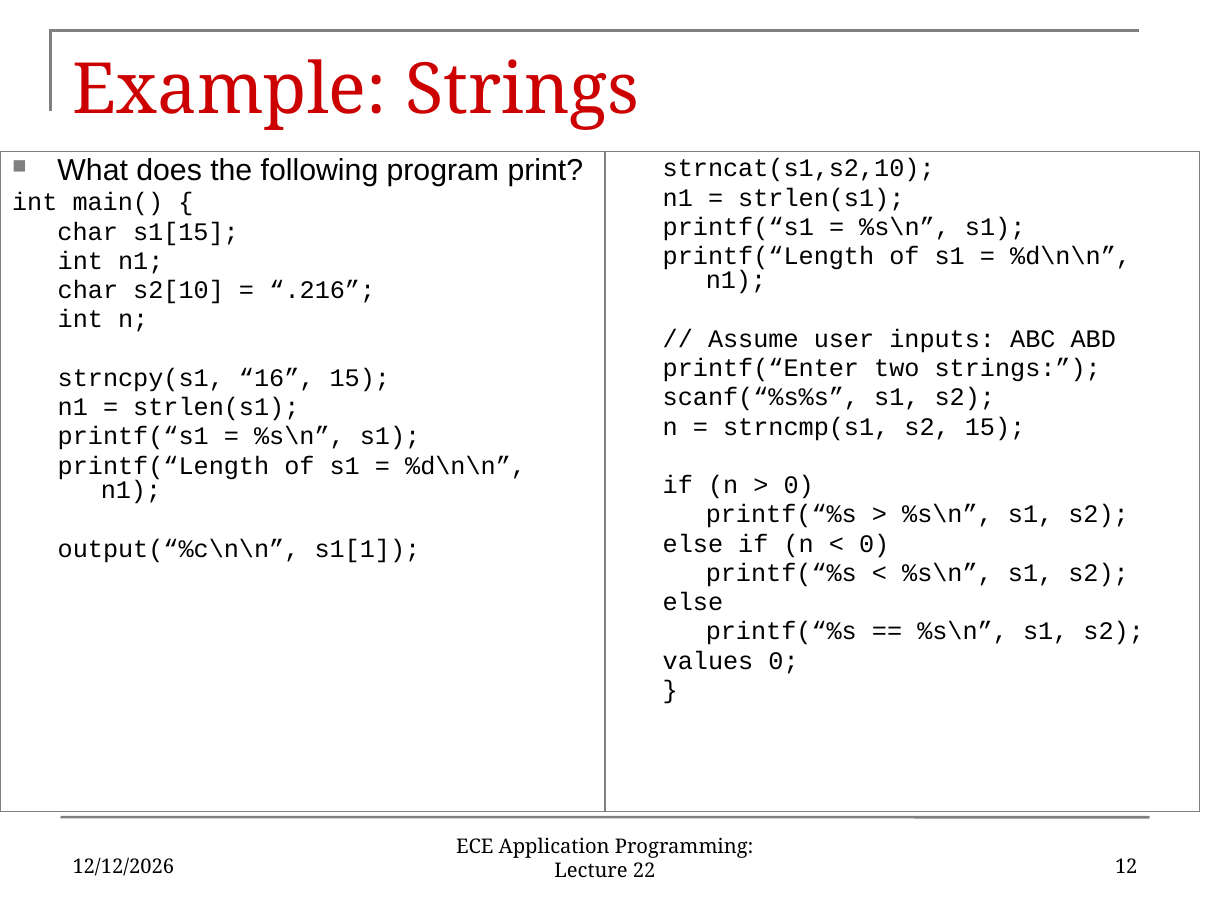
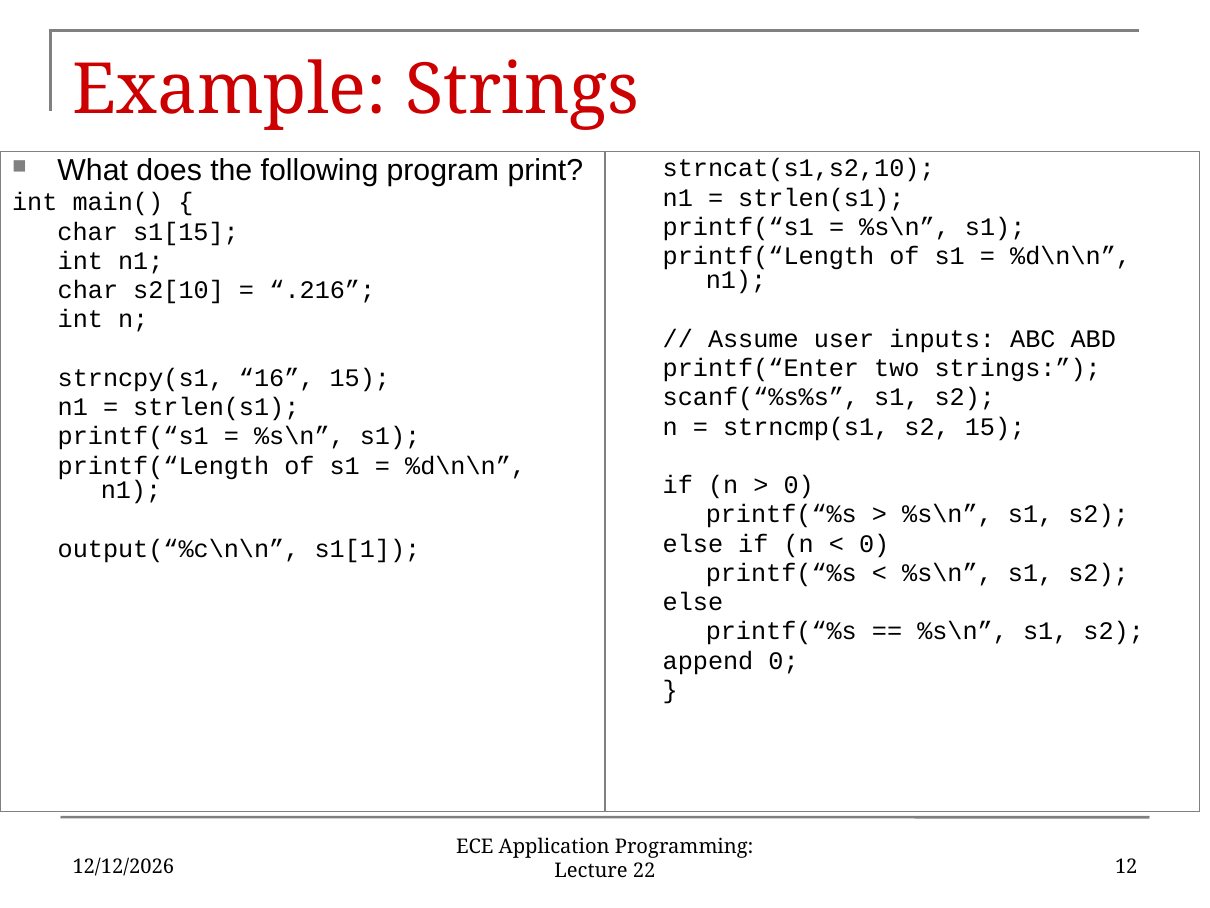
values: values -> append (708, 661)
